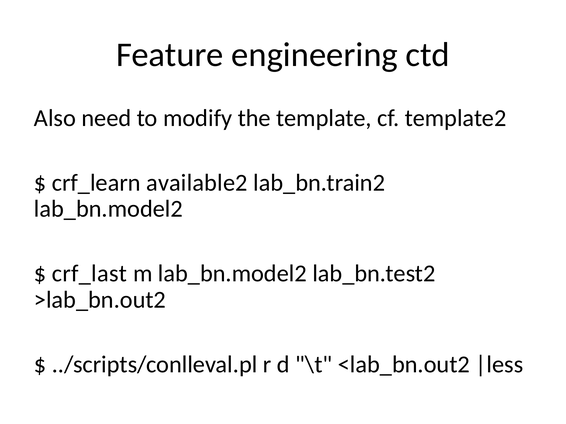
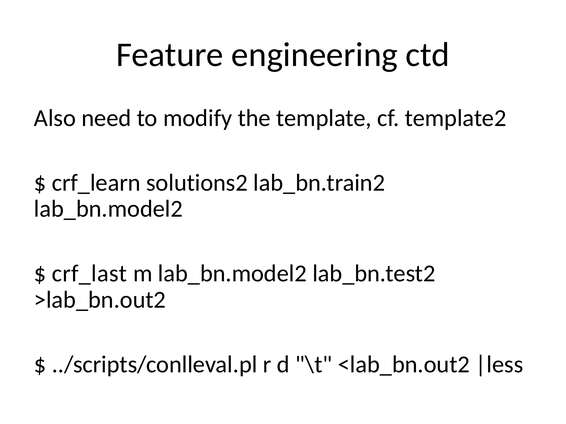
available2: available2 -> solutions2 (197, 183)
